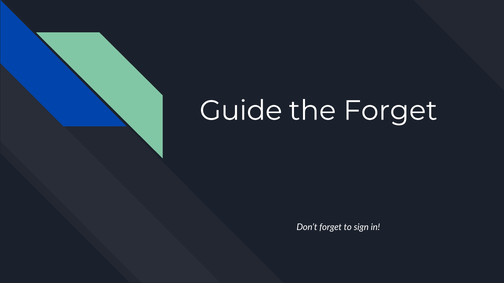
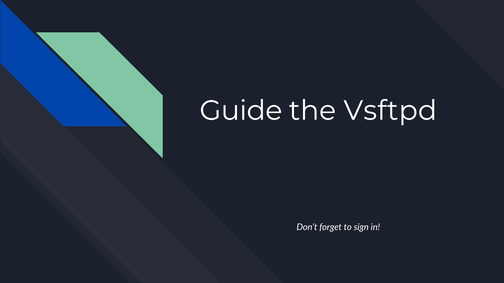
the Forget: Forget -> Vsftpd (390, 111)
